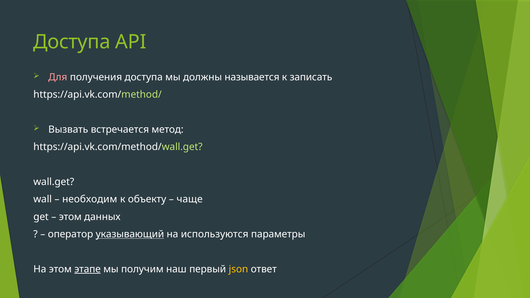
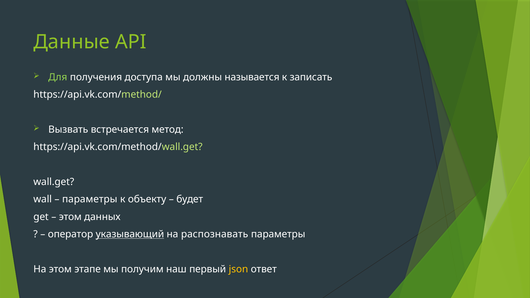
Доступа: Доступа -> Данные (72, 42)
Для colour: pink -> light green (58, 77)
необходим: необходим -> параметры (90, 199)
чаще: чаще -> будет (190, 199)
используются: используются -> распознавать (215, 234)
этапе underline: present -> none (88, 269)
